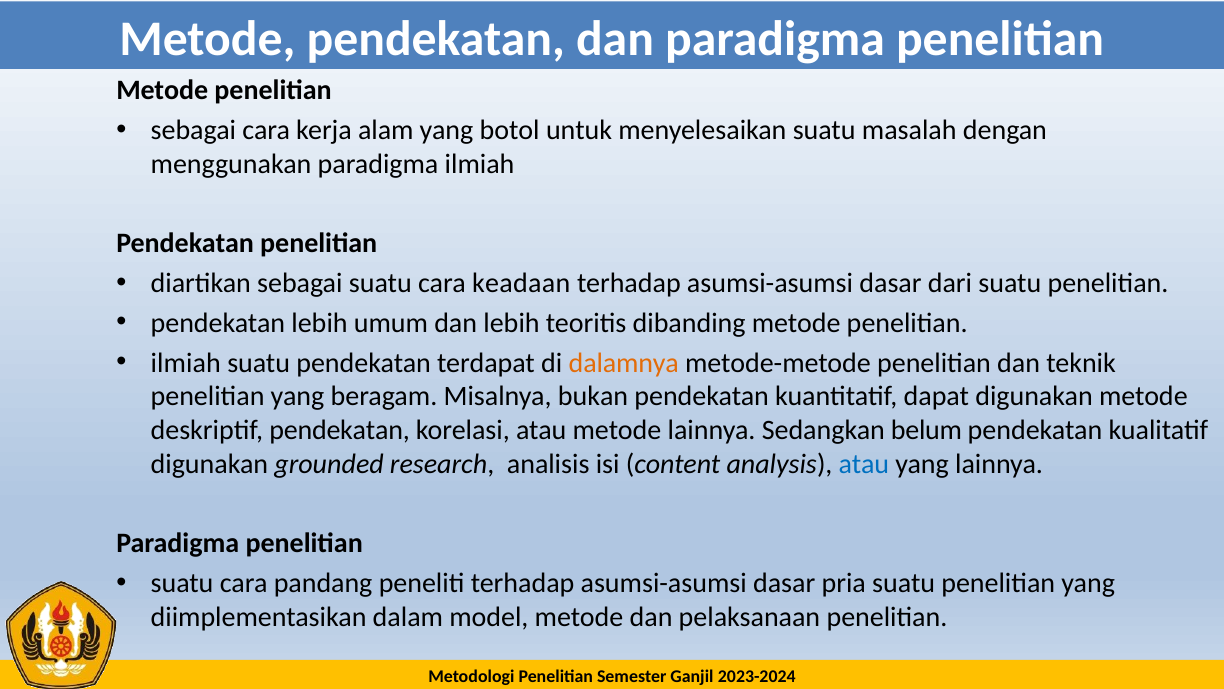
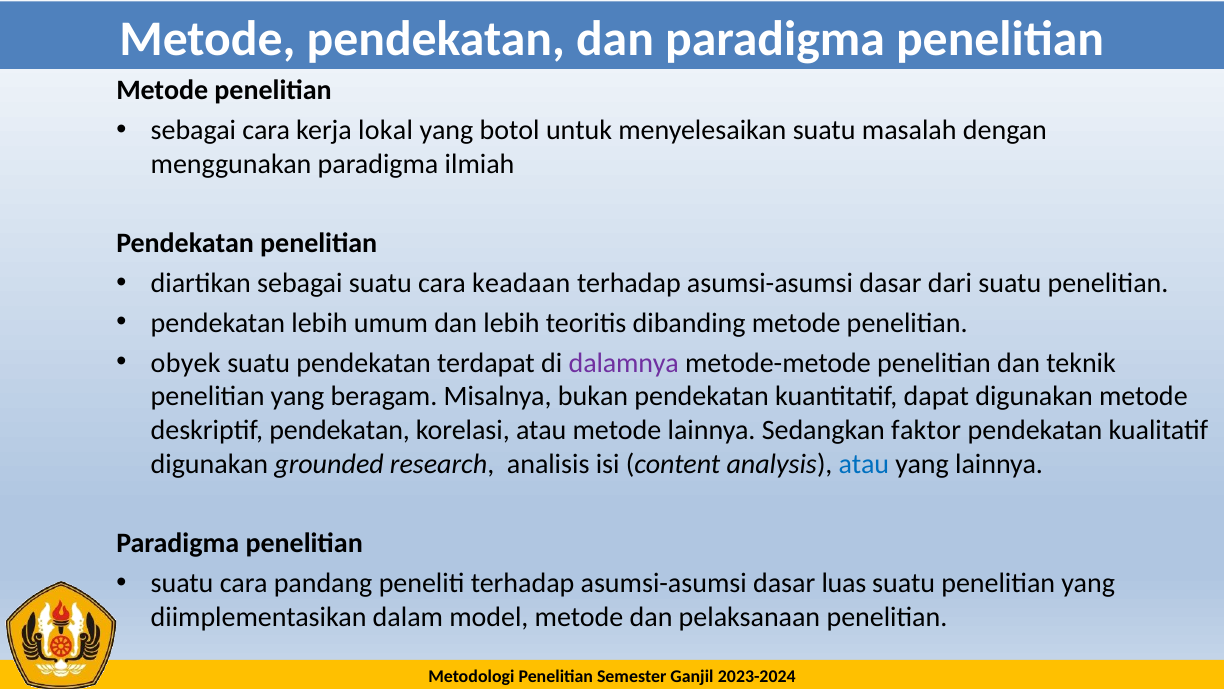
alam: alam -> lokal (386, 130)
ilmiah: ilmiah -> obyek (186, 362)
dalamnya colour: orange -> purple (624, 362)
belum: belum -> faktor (926, 430)
pria: pria -> luas (844, 583)
